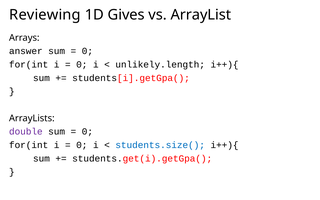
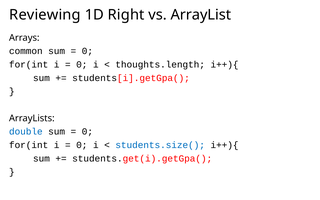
Gives: Gives -> Right (126, 15)
answer: answer -> common (26, 51)
unlikely.length: unlikely.length -> thoughts.length (160, 65)
double colour: purple -> blue (26, 132)
